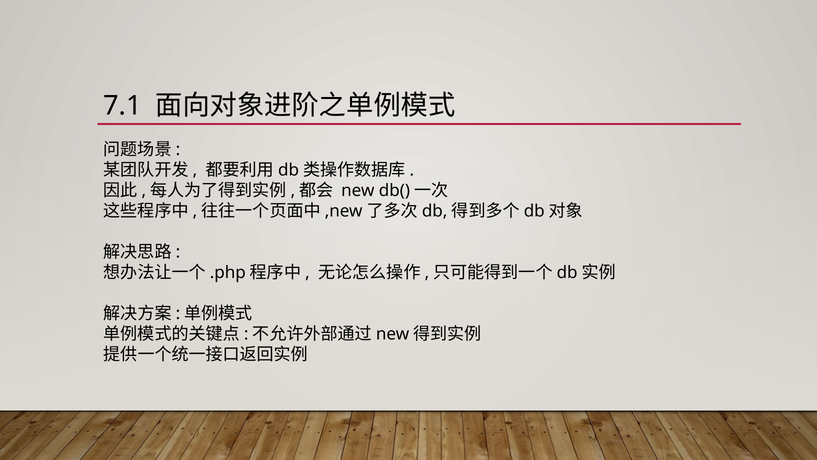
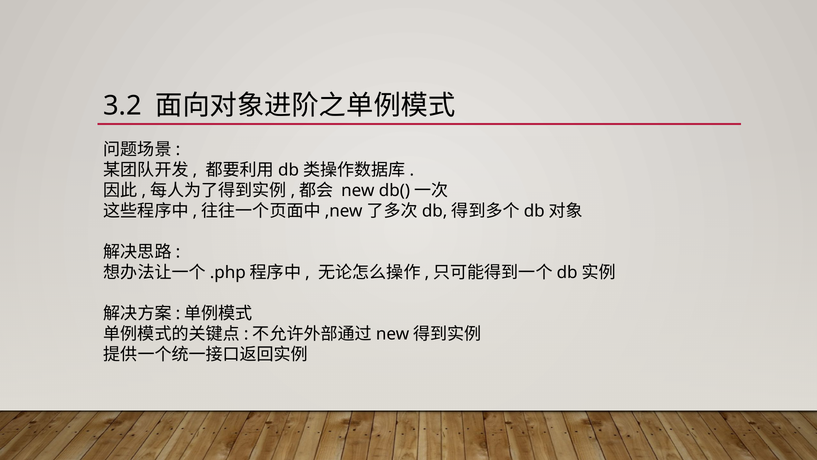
7.1: 7.1 -> 3.2 (123, 106)
